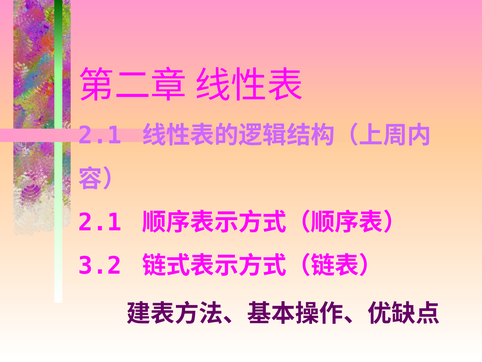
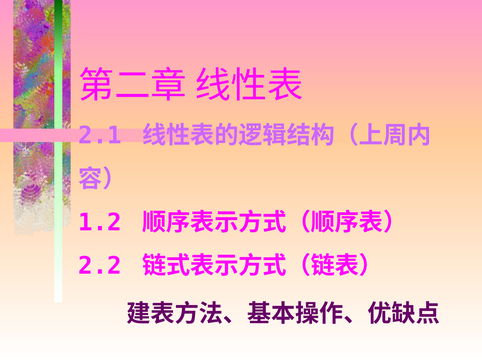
2.1: 2.1 -> 1.2 (100, 222)
3.2: 3.2 -> 2.2 (100, 266)
